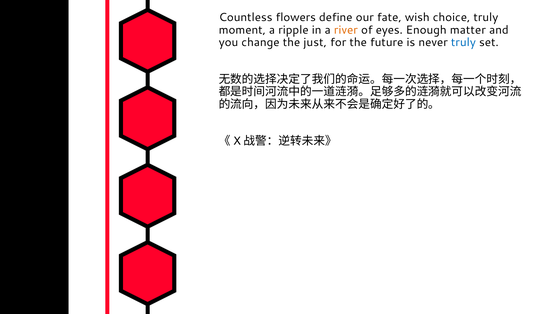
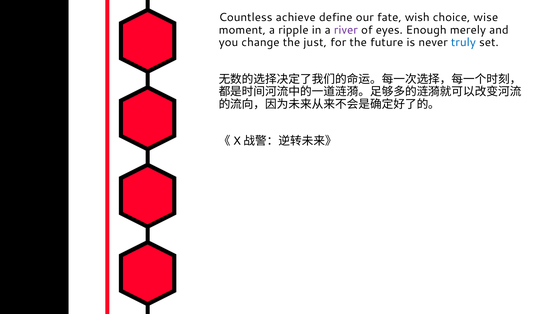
flowers: flowers -> achieve (296, 17)
choice truly: truly -> wise (486, 17)
river colour: orange -> purple (346, 30)
matter: matter -> merely (468, 30)
